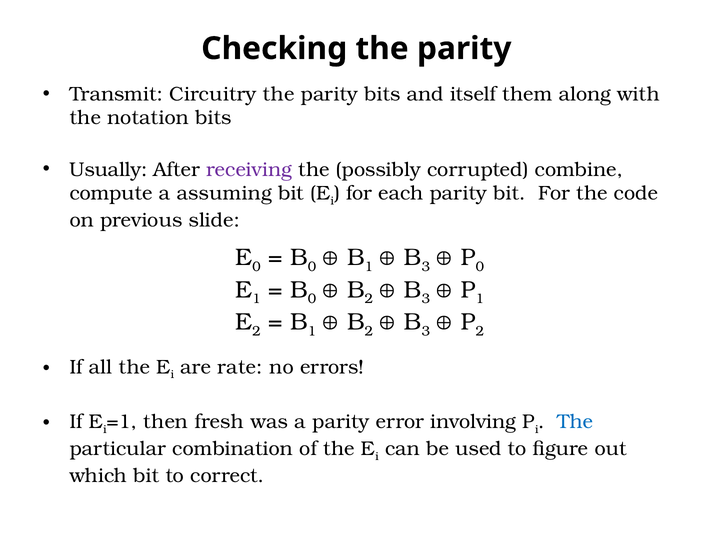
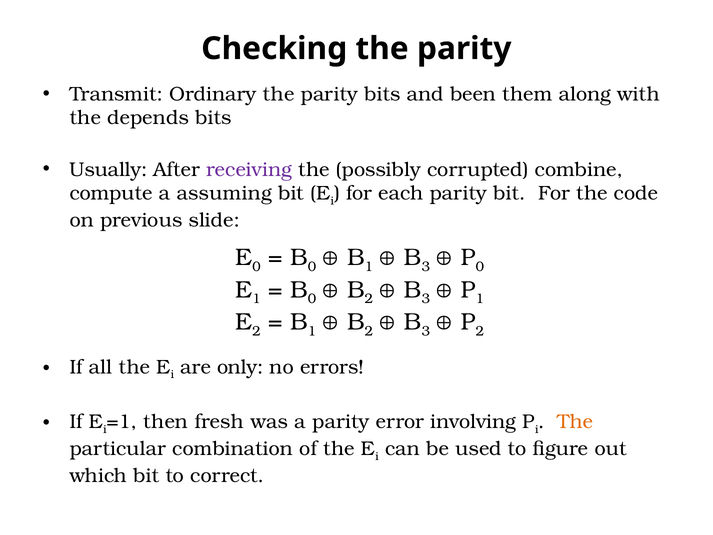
Circuitry: Circuitry -> Ordinary (213, 94)
itself: itself -> been (473, 94)
notation: notation -> depends (148, 118)
rate: rate -> only (240, 367)
The colour: blue -> orange (575, 422)
